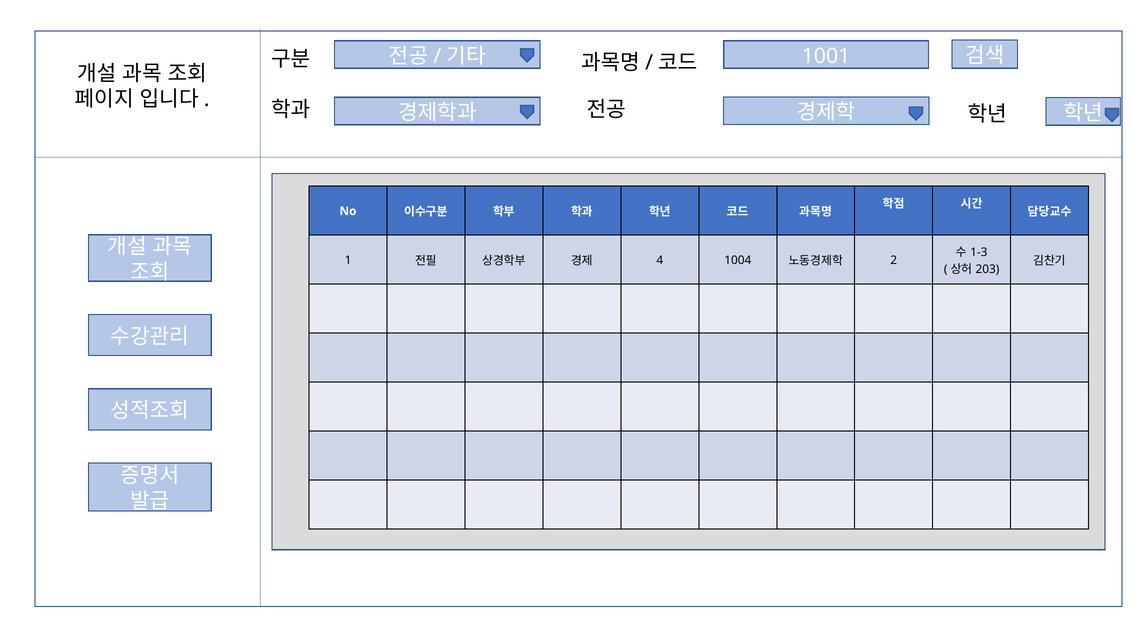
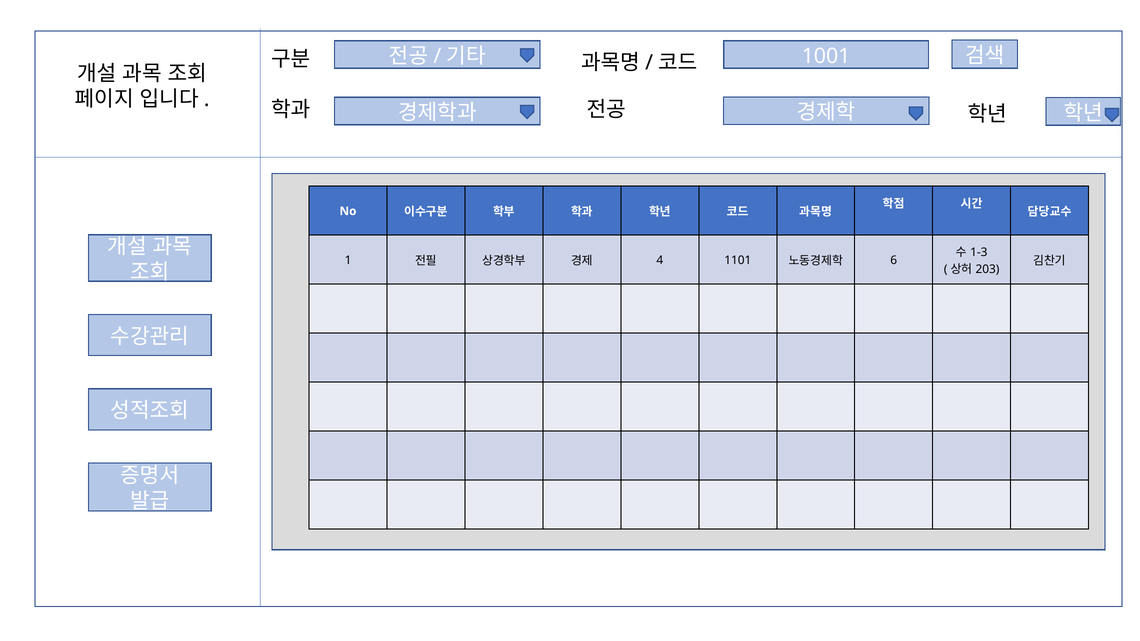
1004: 1004 -> 1101 (738, 260)
2: 2 -> 6 (894, 260)
